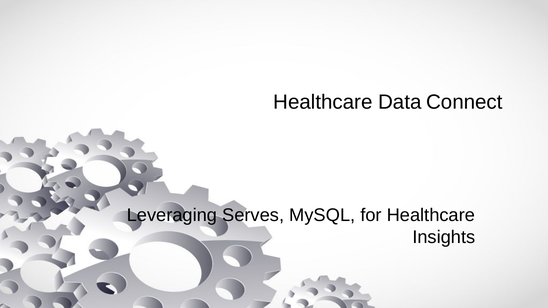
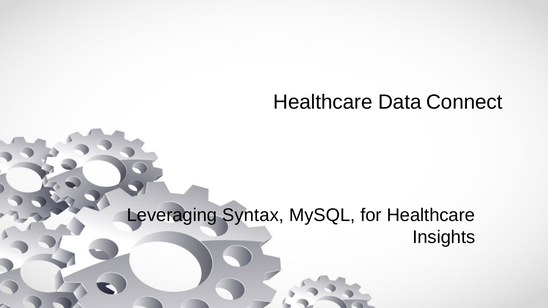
Serves: Serves -> Syntax (253, 215)
